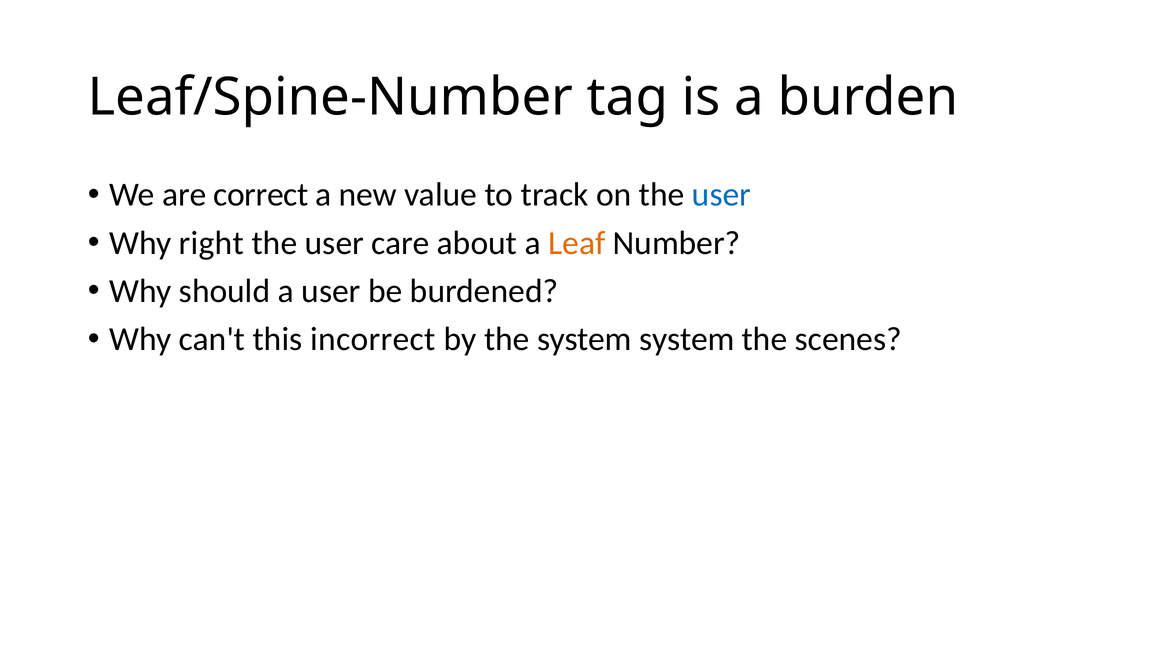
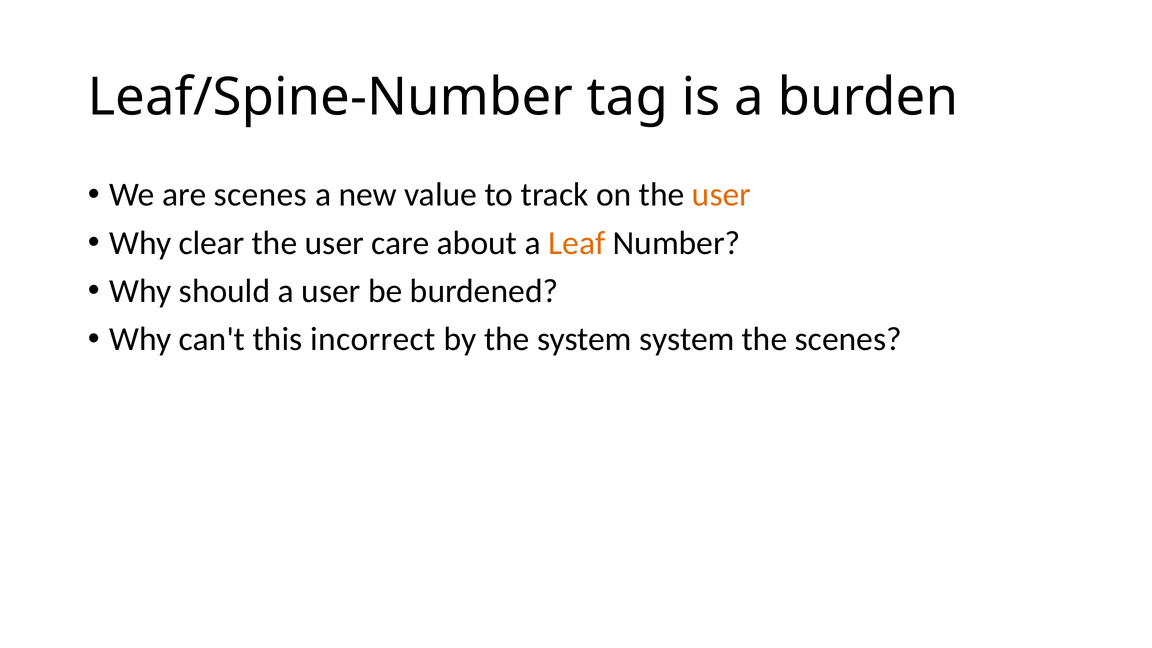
are correct: correct -> scenes (261, 195)
user colour: blue -> orange (722, 195)
right: right -> clear (212, 243)
